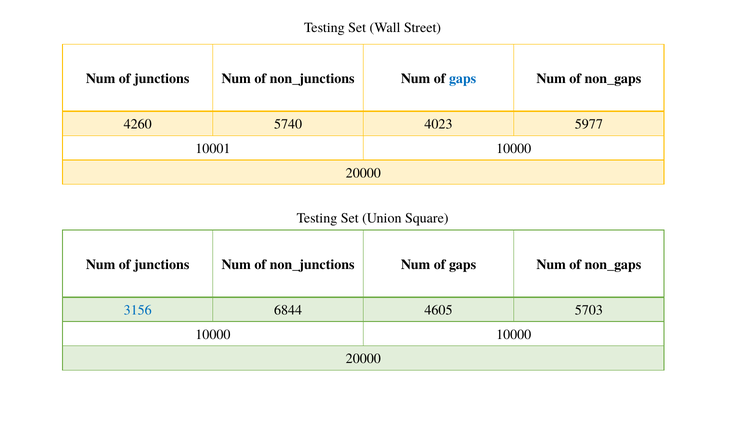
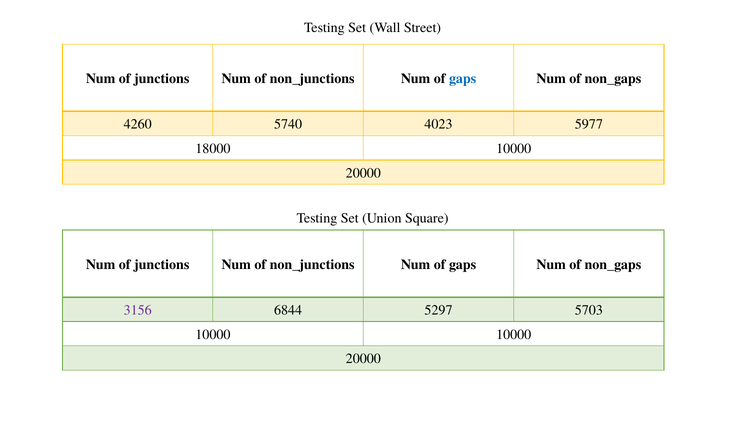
10001: 10001 -> 18000 (213, 149)
3156 colour: blue -> purple (138, 310)
4605: 4605 -> 5297 (438, 310)
